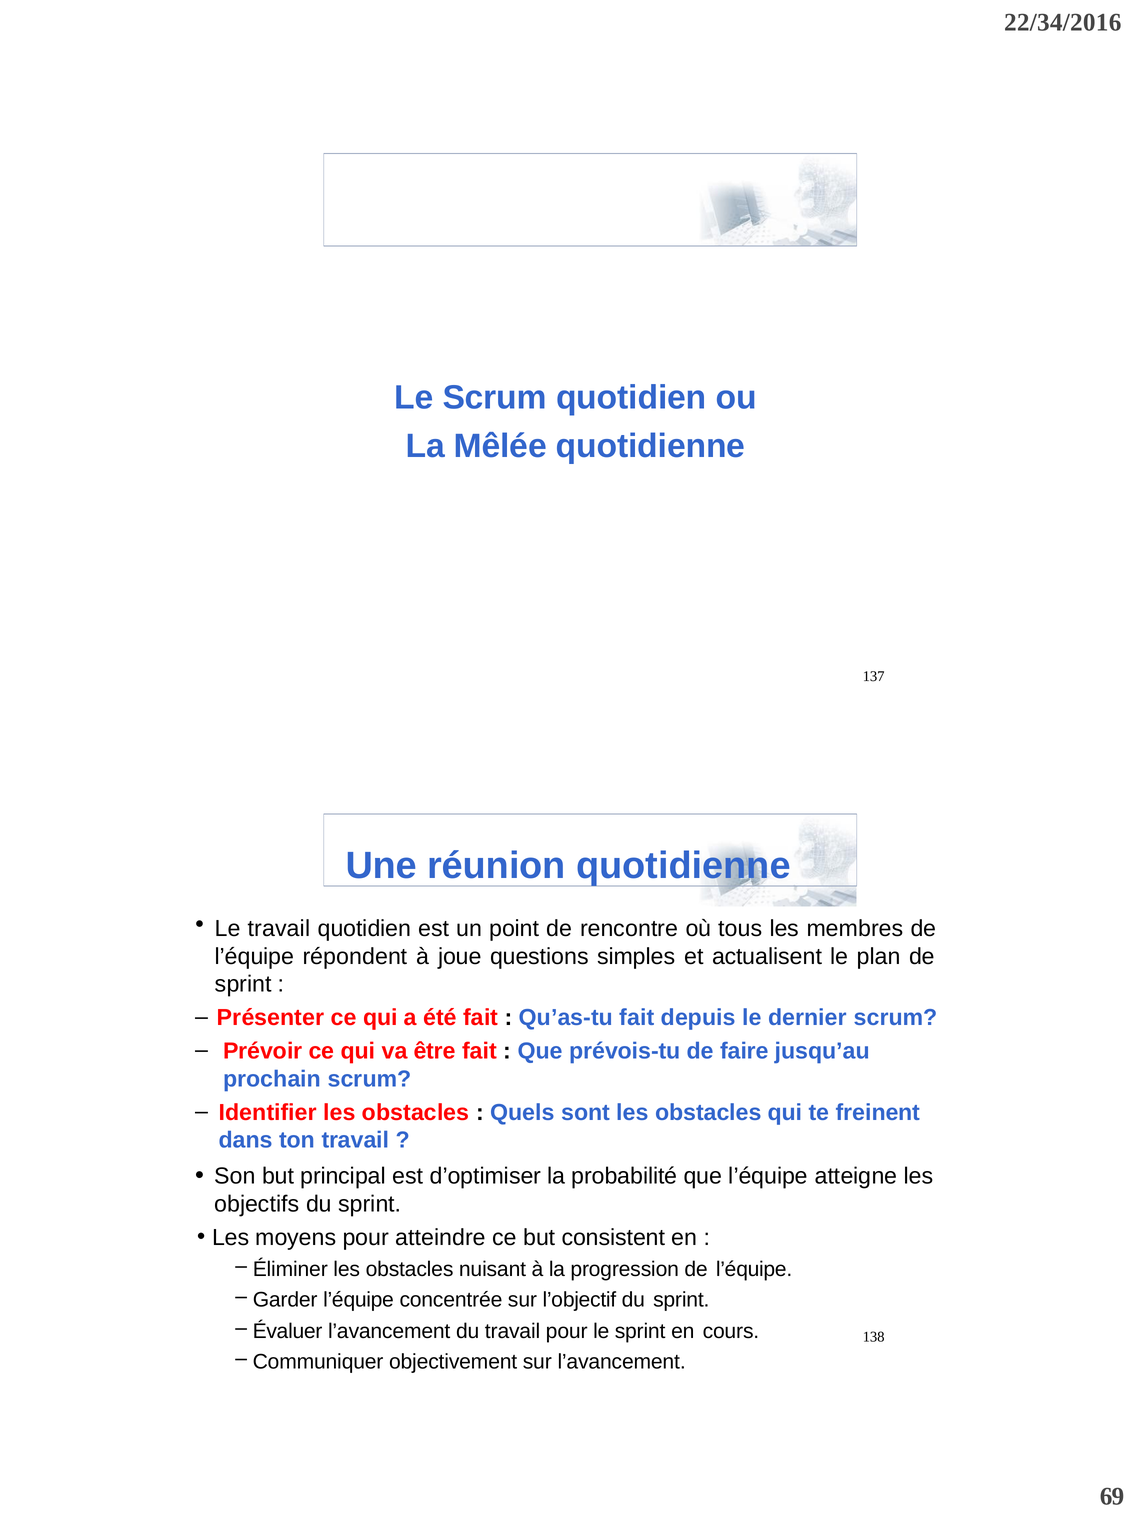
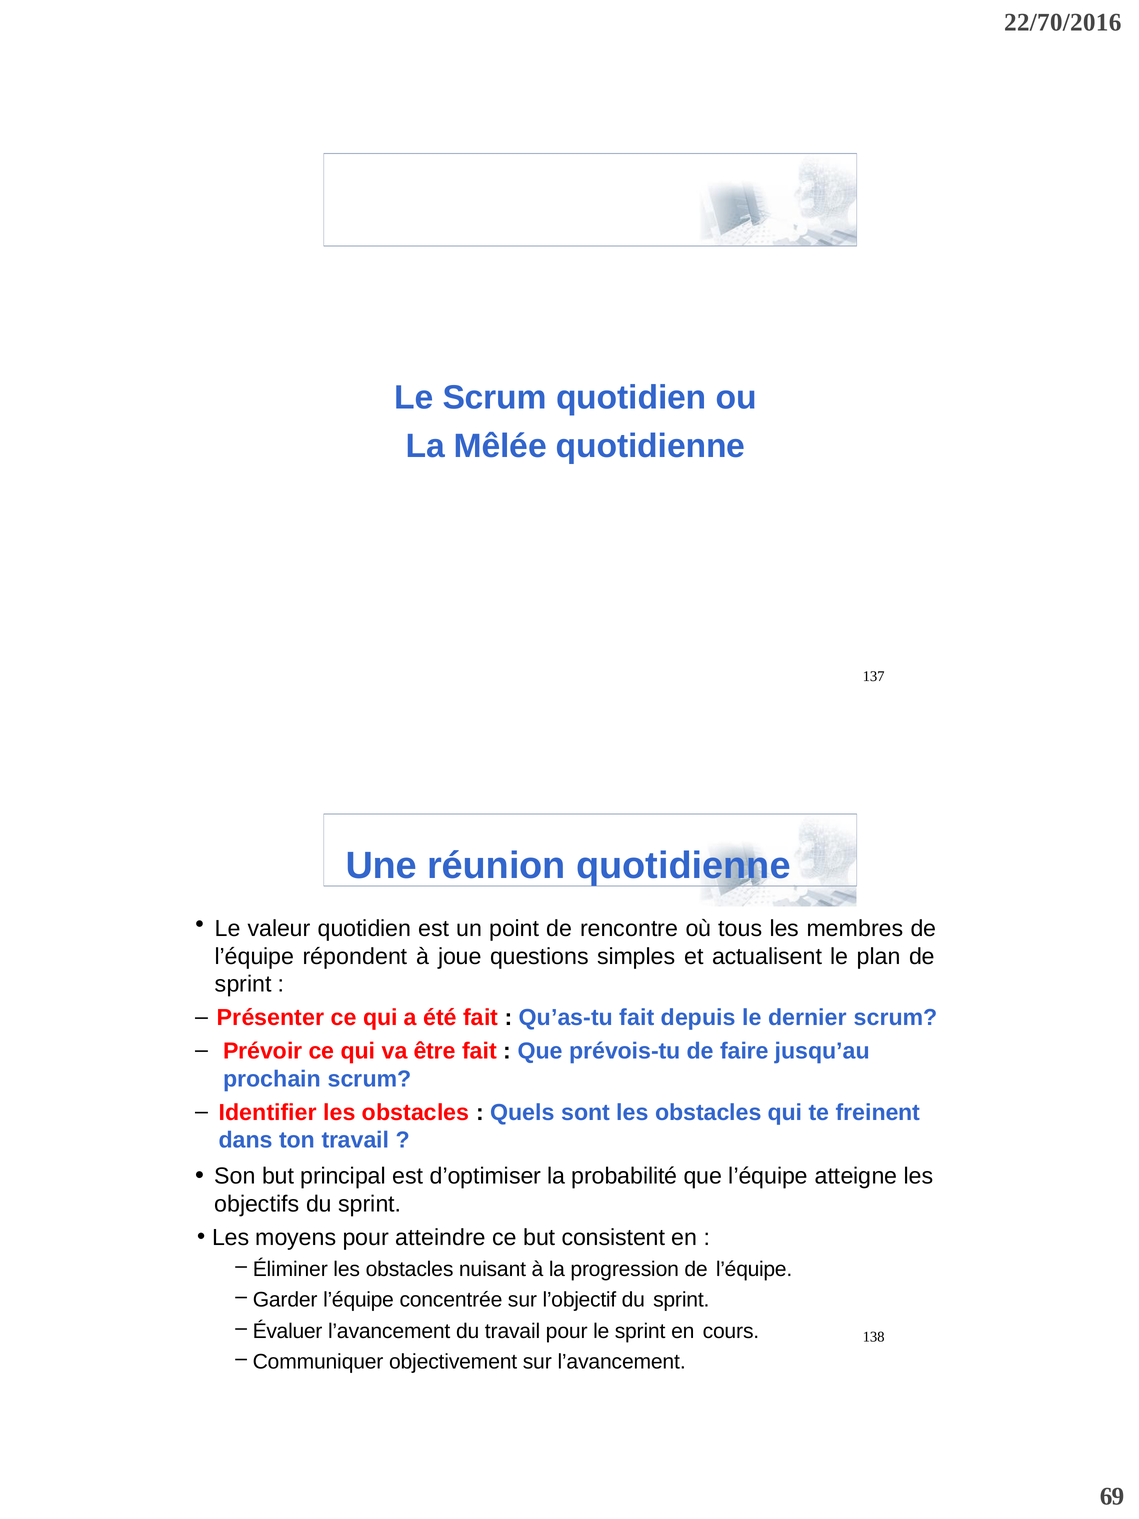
22/34/2016: 22/34/2016 -> 22/70/2016 (1063, 23)
Le travail: travail -> valeur (279, 928)
